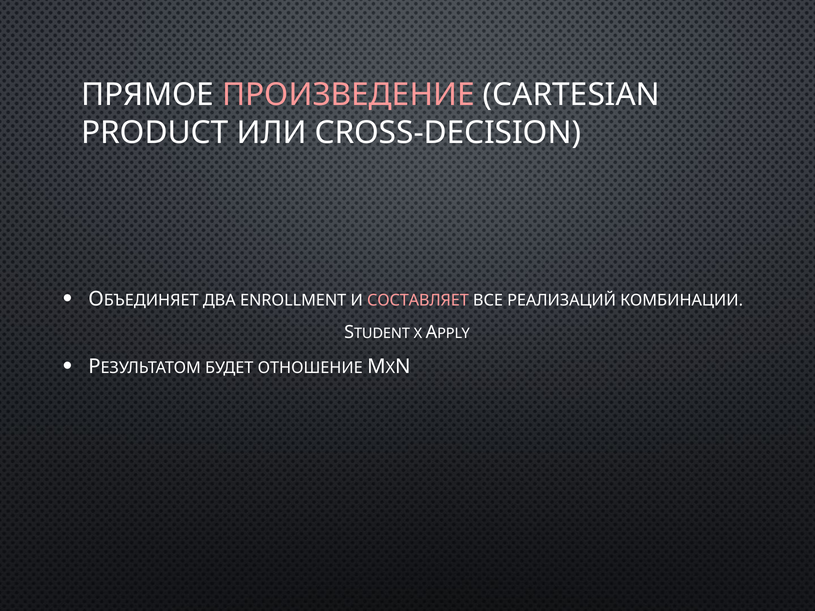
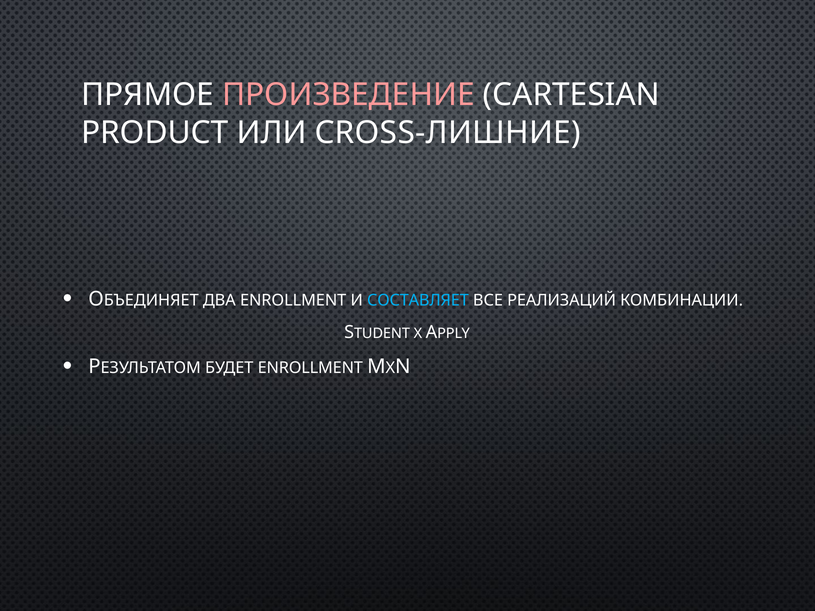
CROSS-DECISION: CROSS-DECISION -> CROSS-ЛИШНИЕ (448, 133)
СОСТАВЛЯЕТ colour: pink -> light blue (418, 300)
БУДЕТ ОТНОШЕНИЕ: ОТНОШЕНИЕ -> ENROLLMENT (310, 368)
